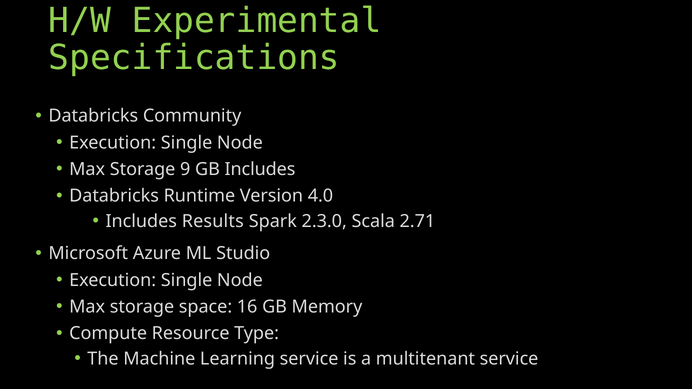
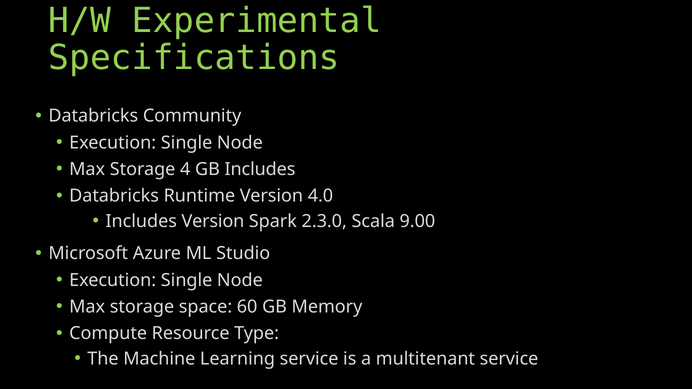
9: 9 -> 4 (185, 169)
Includes Results: Results -> Version (213, 221)
2.71: 2.71 -> 9.00 (417, 221)
16: 16 -> 60 (247, 307)
